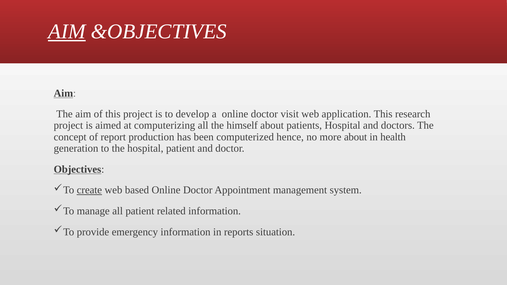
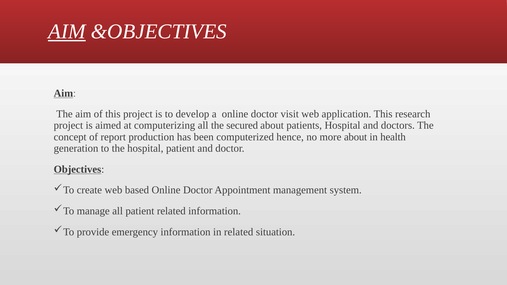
himself: himself -> secured (242, 126)
create underline: present -> none (89, 190)
in reports: reports -> related (239, 232)
